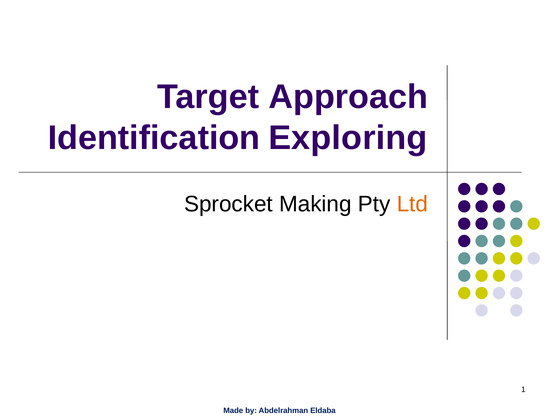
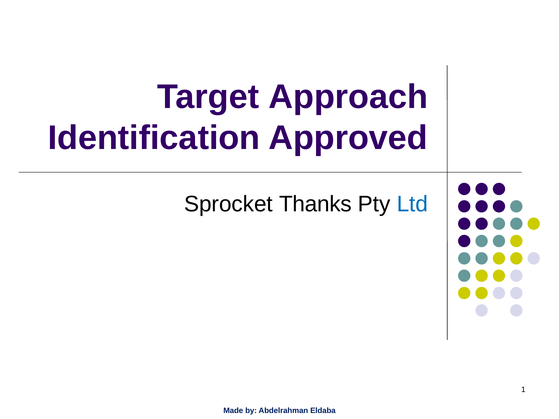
Exploring: Exploring -> Approved (348, 138)
Making: Making -> Thanks (315, 204)
Ltd colour: orange -> blue (412, 204)
